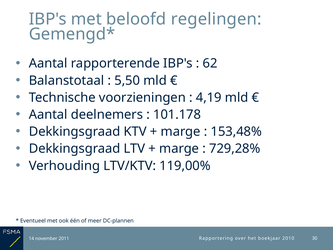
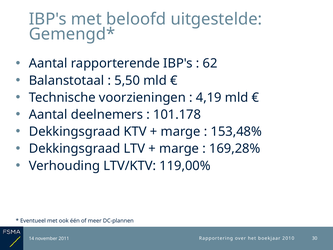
regelingen: regelingen -> uitgestelde (216, 19)
729,28%: 729,28% -> 169,28% (235, 149)
